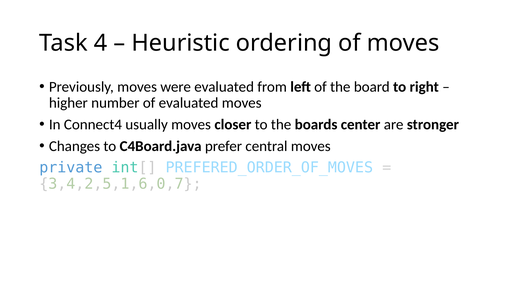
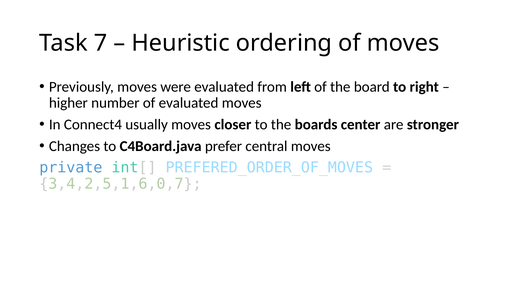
4: 4 -> 7 (101, 43)
